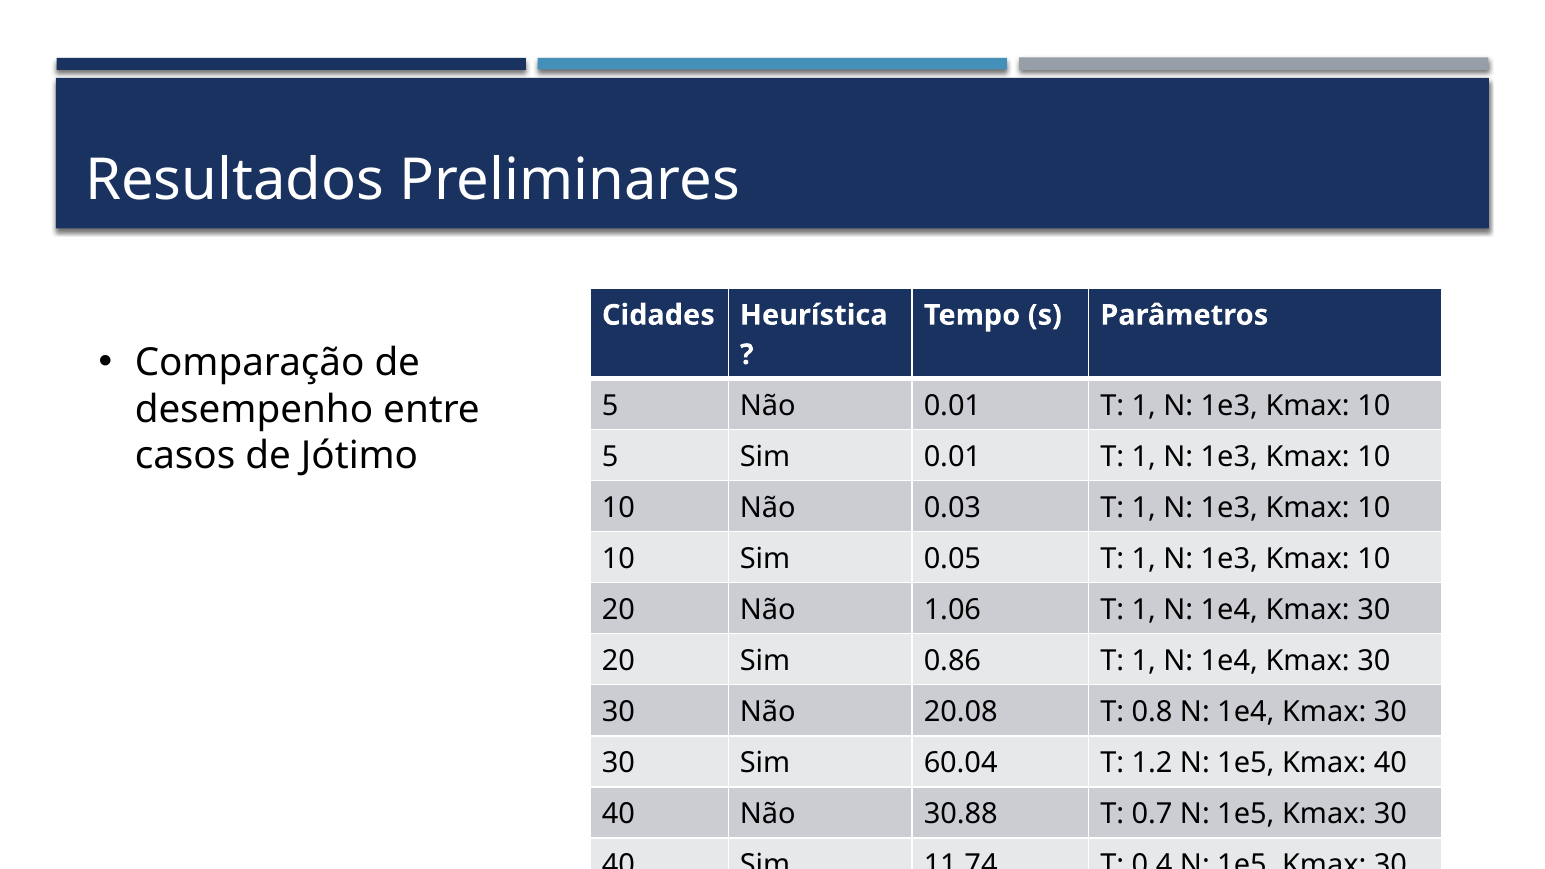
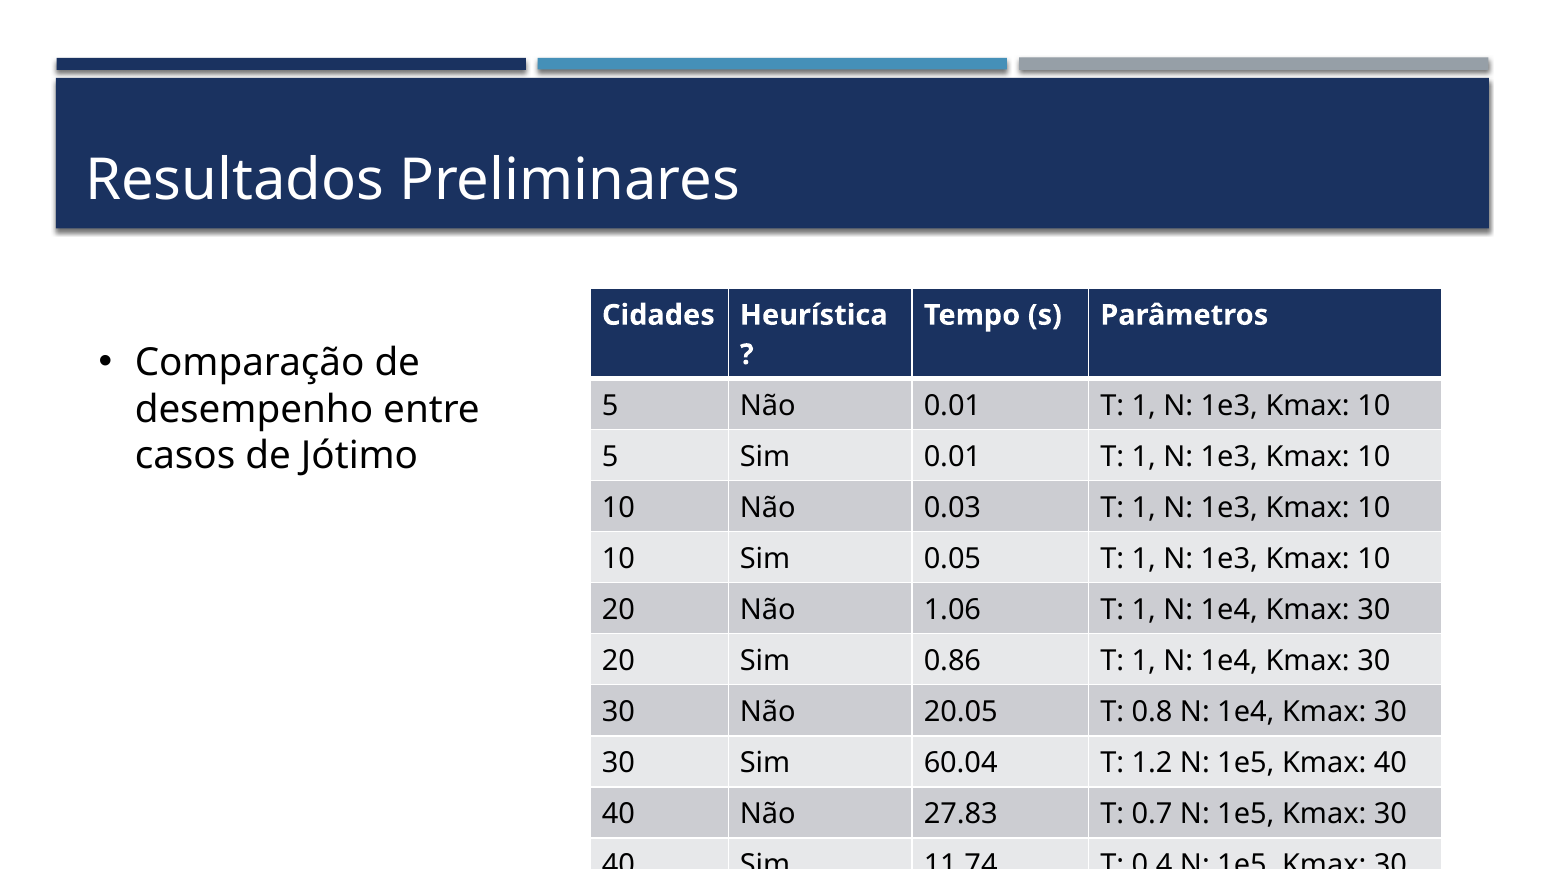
20.08: 20.08 -> 20.05 (961, 712)
30.88: 30.88 -> 27.83 (961, 814)
